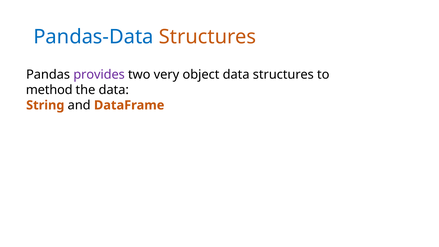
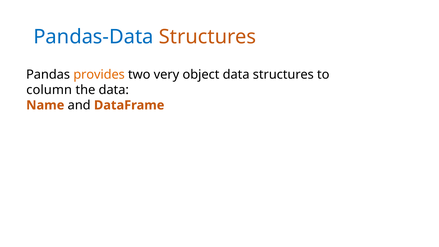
provides colour: purple -> orange (99, 74)
method: method -> column (49, 90)
String: String -> Name (45, 105)
